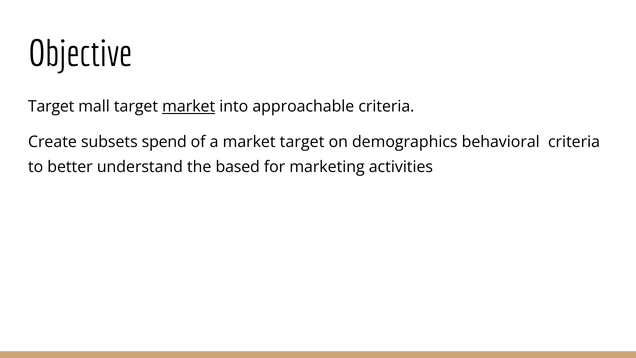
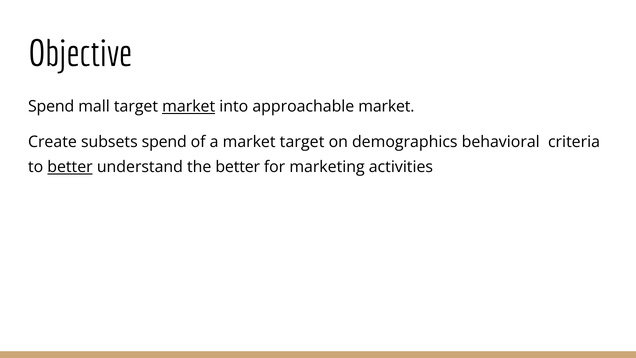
Target: Target -> Spend (51, 107)
approachable criteria: criteria -> market (386, 107)
better underline: none -> present (70, 167)
the based: based -> better (238, 167)
